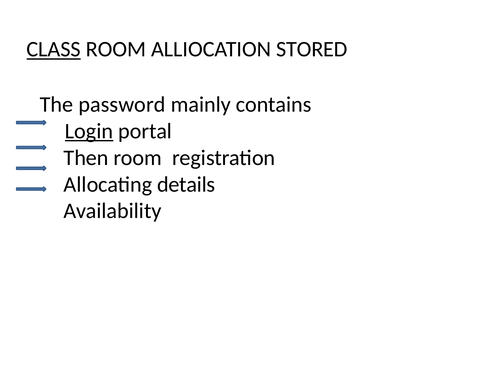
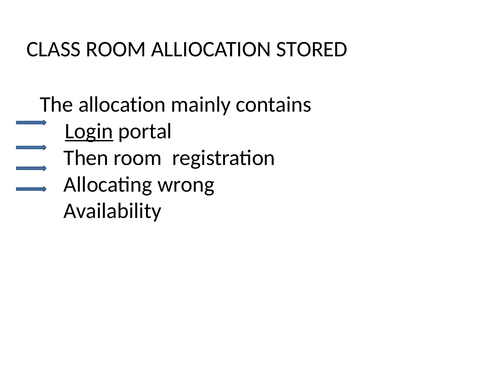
CLASS underline: present -> none (54, 49)
password: password -> allocation (122, 105)
details: details -> wrong (186, 185)
